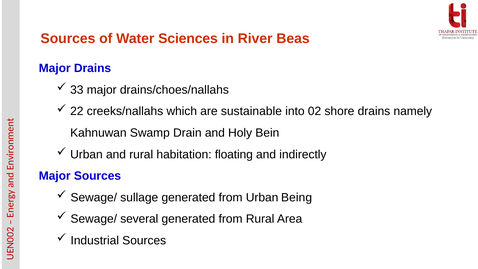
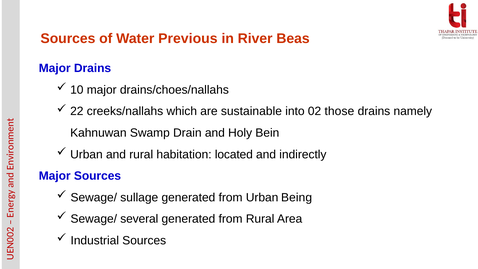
Sciences: Sciences -> Previous (188, 38)
33: 33 -> 10 (77, 90)
shore: shore -> those (339, 111)
floating: floating -> located (234, 154)
